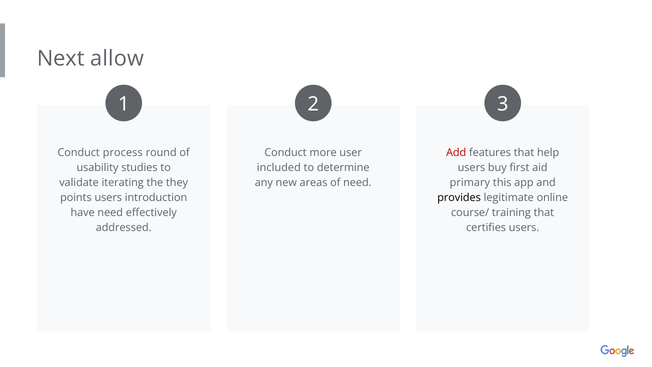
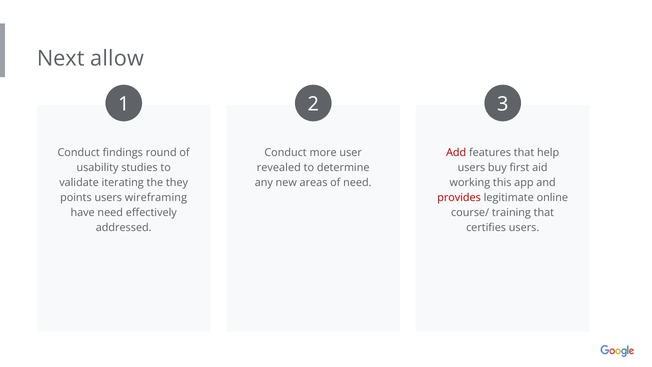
process: process -> findings (123, 152)
included: included -> revealed (279, 167)
primary: primary -> working (470, 182)
introduction: introduction -> wireframing (156, 197)
provides colour: black -> red (459, 197)
